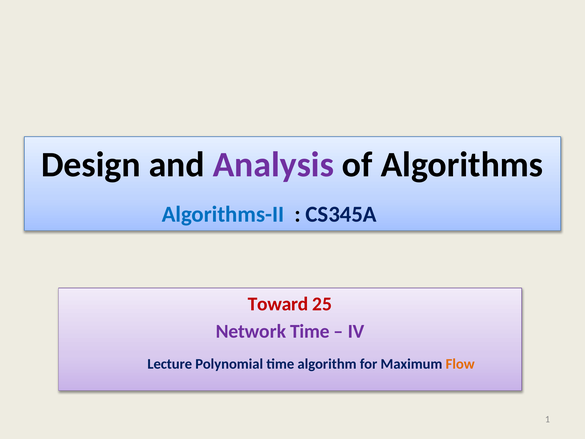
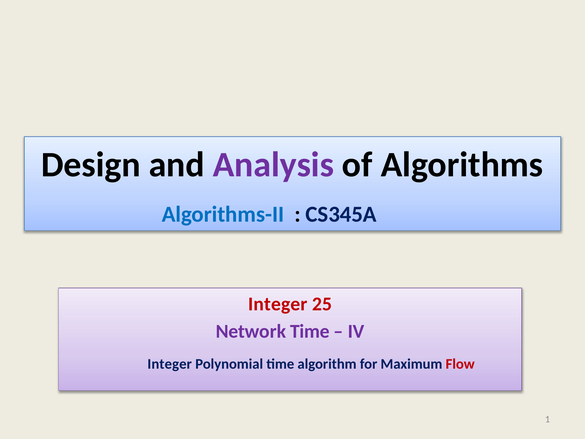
Toward: Toward -> Integer (278, 304)
Lecture: Lecture -> Integer (170, 364)
Flow colour: orange -> red (460, 364)
